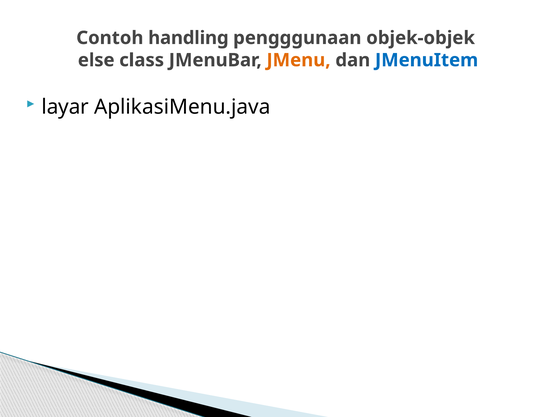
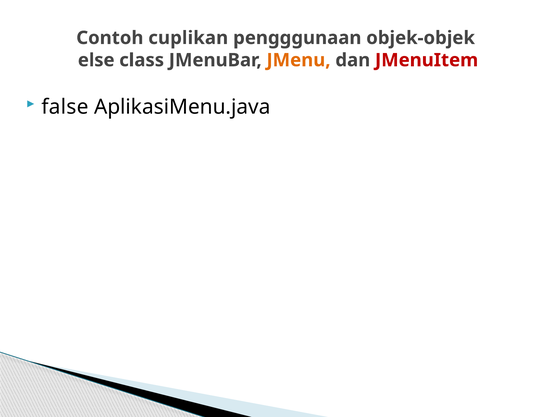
handling: handling -> cuplikan (188, 38)
JMenuItem colour: blue -> red (427, 60)
layar: layar -> false (65, 107)
